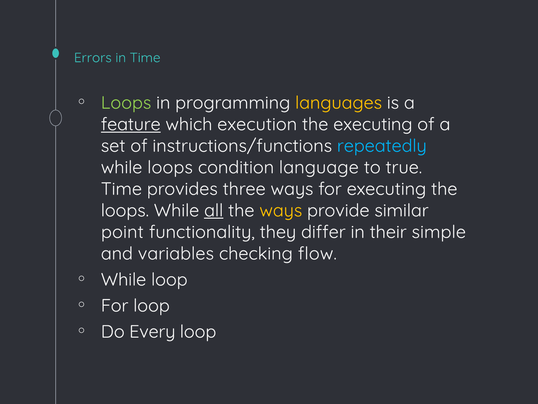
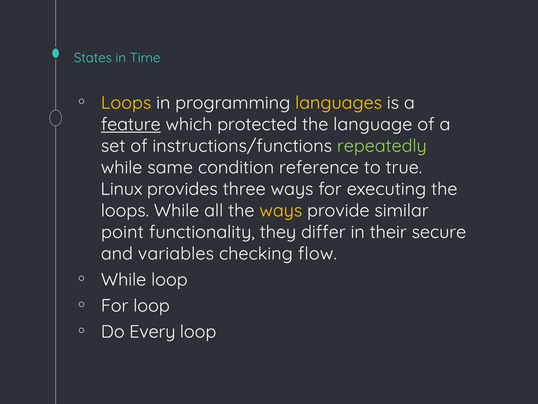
Errors: Errors -> States (93, 58)
Loops colour: light green -> yellow (126, 103)
execution: execution -> protected (257, 124)
the executing: executing -> language (373, 124)
repeatedly colour: light blue -> light green (382, 146)
while loops: loops -> same (170, 167)
language: language -> reference (319, 167)
Time: Time -> Linux (122, 189)
all underline: present -> none (214, 210)
simple: simple -> secure (439, 232)
